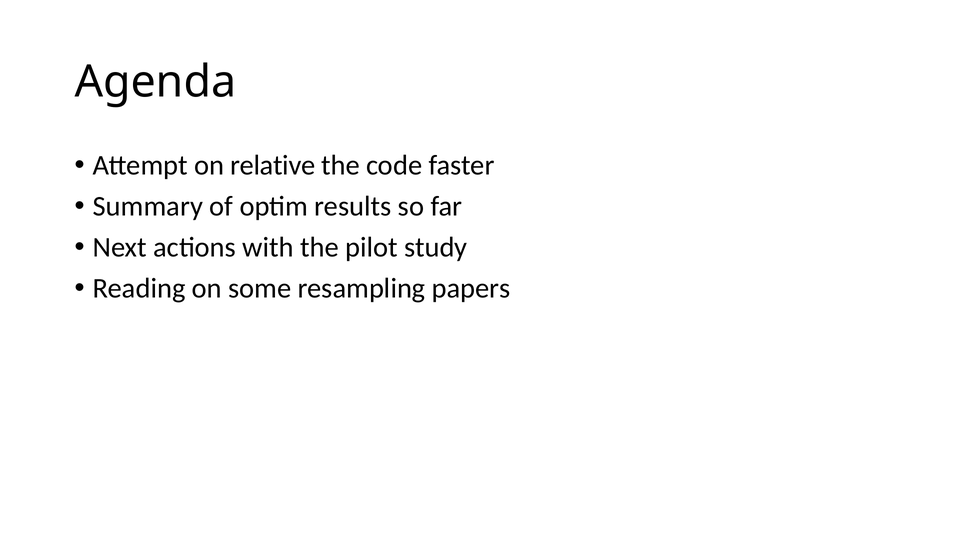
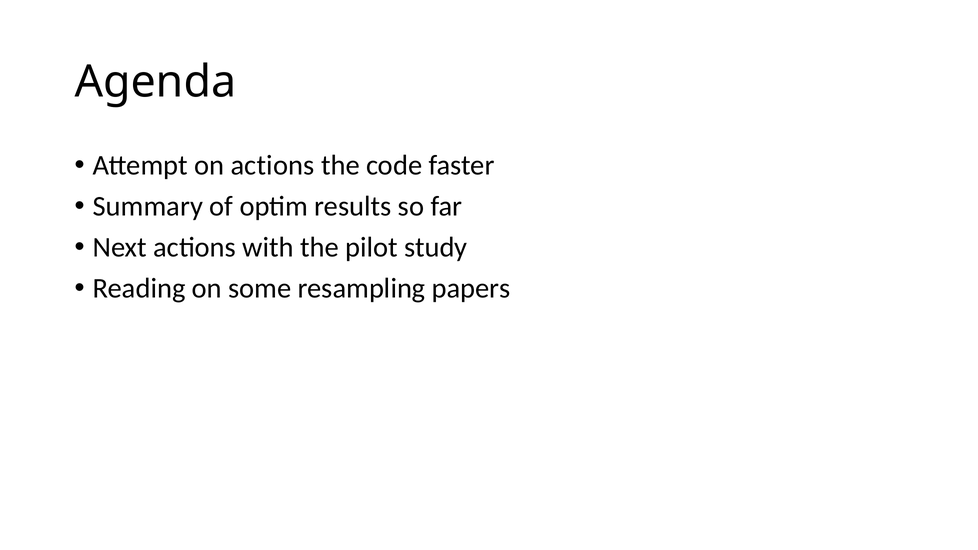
on relative: relative -> actions (273, 165)
